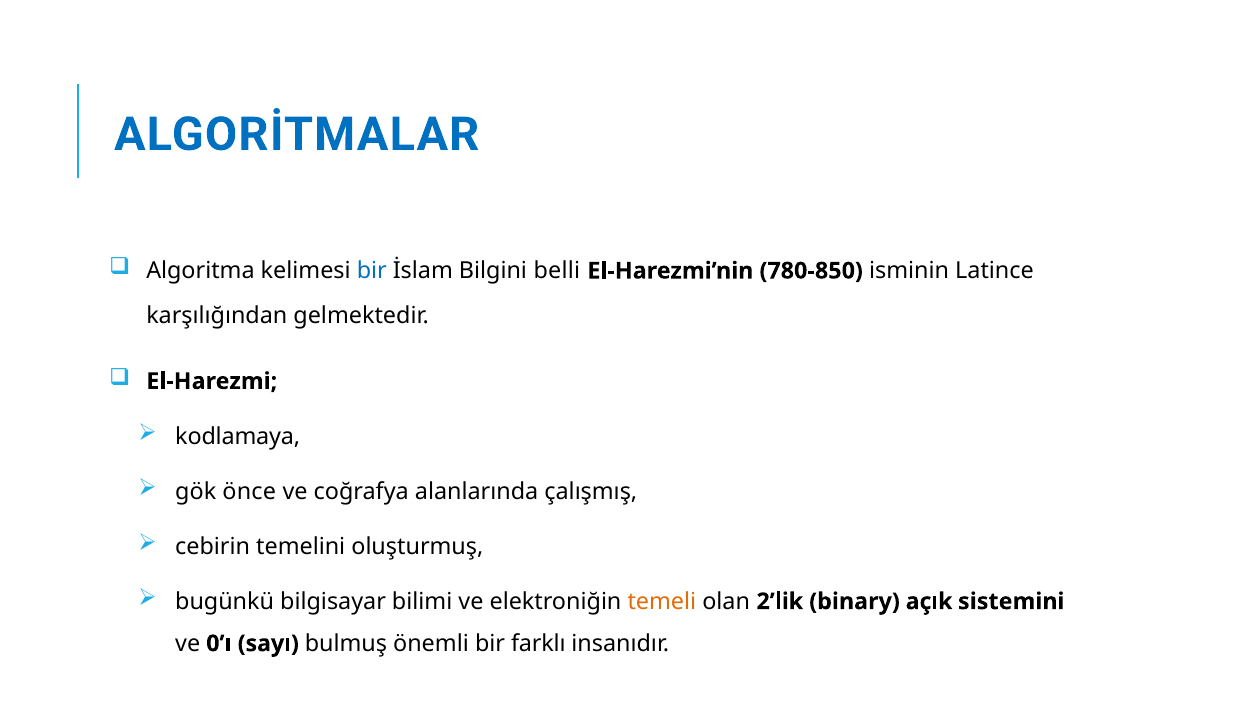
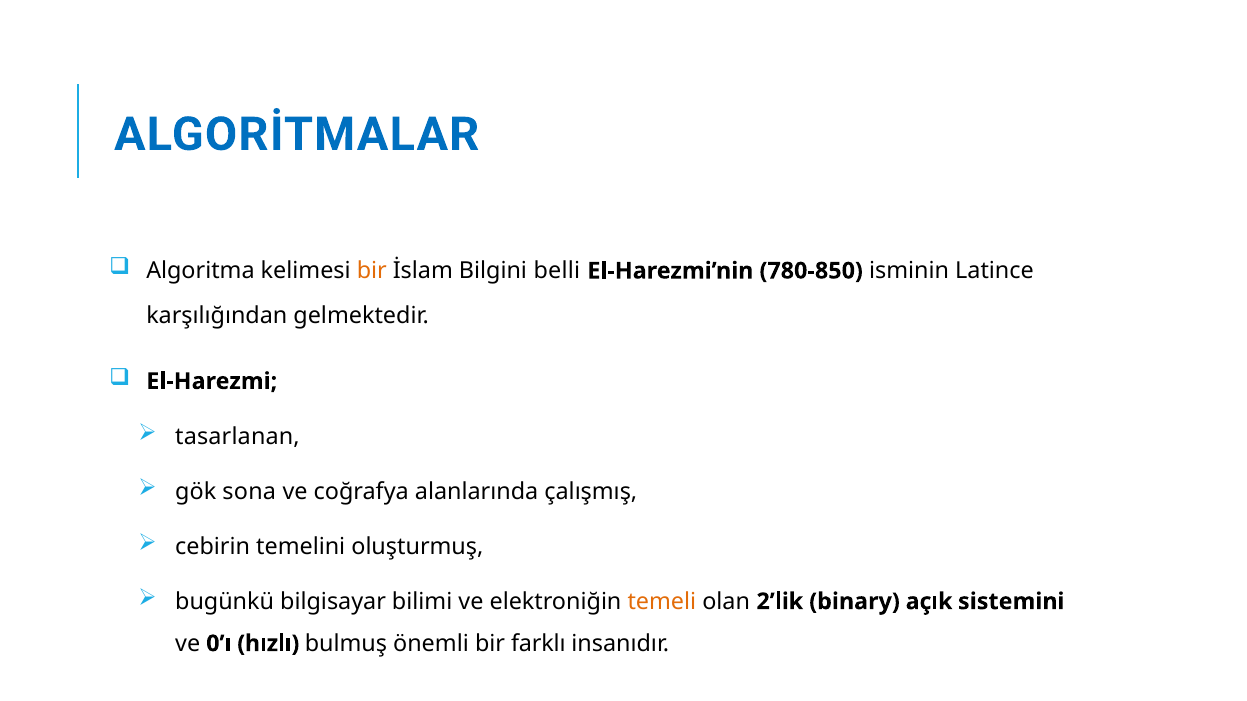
bir colour: blue -> orange (372, 271)
kodlamaya: kodlamaya -> tasarlanan (237, 437)
önce: önce -> sona (249, 492)
sayı: sayı -> hızlı (268, 644)
